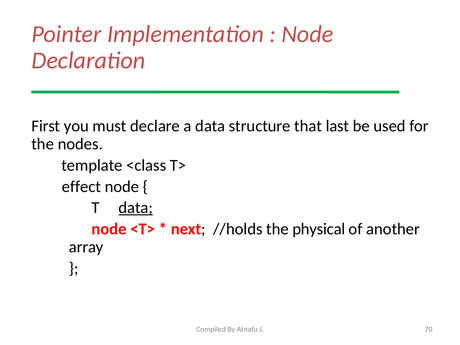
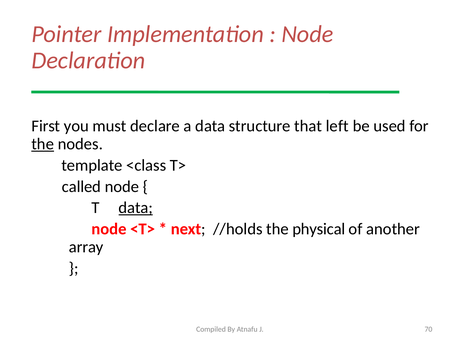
last: last -> left (337, 126)
the underline: none -> present (43, 144)
effect: effect -> called (81, 187)
